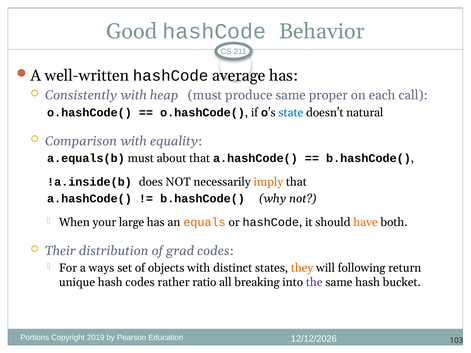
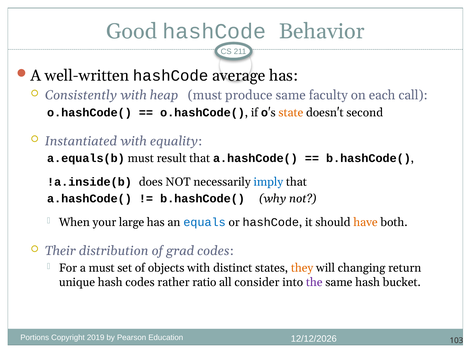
proper: proper -> faculty (328, 95)
state colour: blue -> orange (291, 113)
natural: natural -> second (365, 113)
Comparison: Comparison -> Instantiated (81, 141)
about: about -> result (172, 158)
imply colour: orange -> blue (268, 182)
equals colour: orange -> blue (205, 222)
a ways: ways -> must (102, 268)
following: following -> changing (362, 268)
breaking: breaking -> consider (257, 282)
